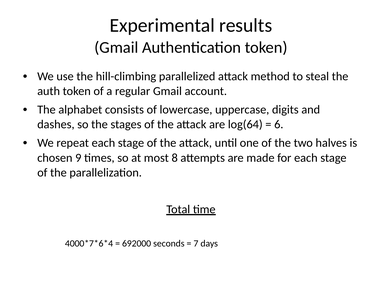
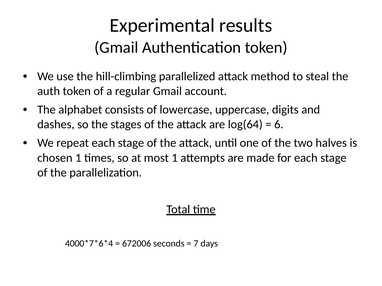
chosen 9: 9 -> 1 (78, 158)
most 8: 8 -> 1 (175, 158)
692000: 692000 -> 672006 (137, 244)
